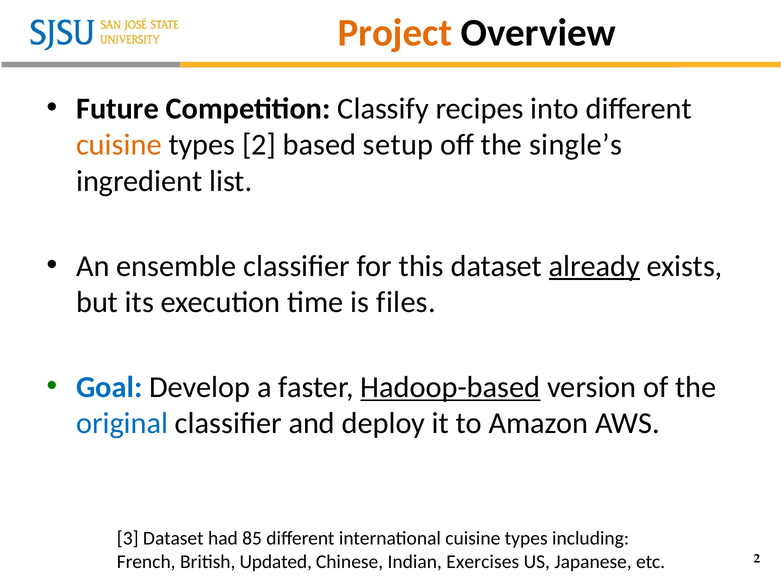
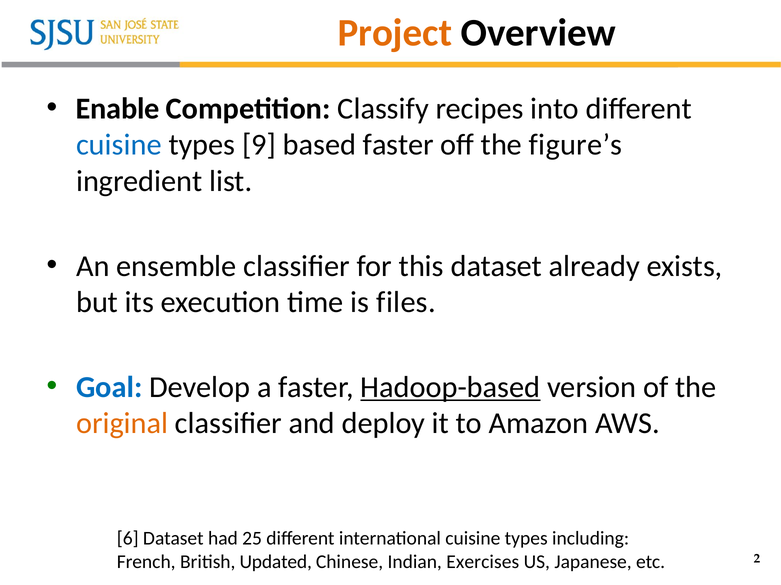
Future: Future -> Enable (118, 109)
cuisine colour: orange -> blue (119, 145)
types 2: 2 -> 9 (259, 145)
based setup: setup -> faster (398, 145)
single’s: single’s -> figure’s (576, 145)
already underline: present -> none (594, 266)
original colour: blue -> orange (122, 424)
3: 3 -> 6 (128, 539)
85: 85 -> 25 (252, 539)
